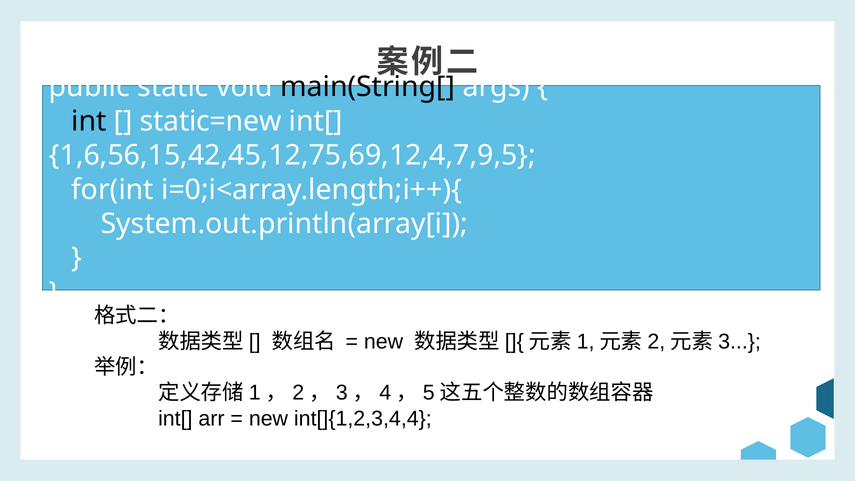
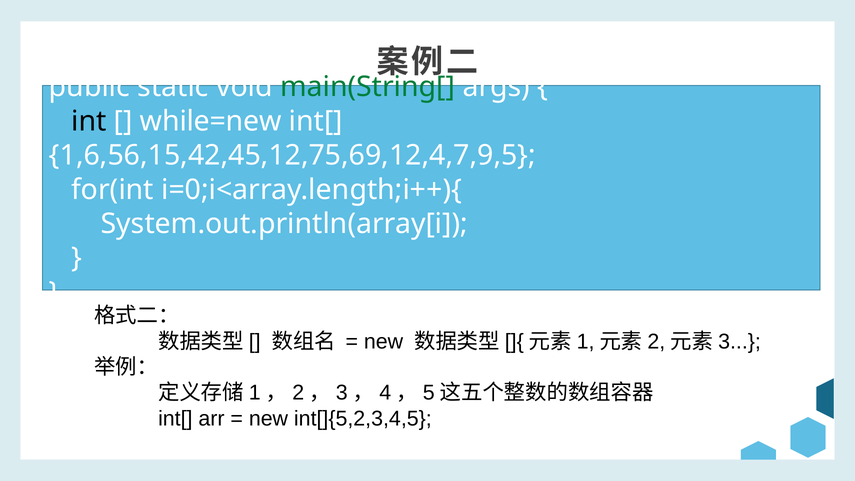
main(String[ colour: black -> green (368, 87)
static=new: static=new -> while=new (211, 121)
int[]{1,2,3,4,4: int[]{1,2,3,4,4 -> int[]{5,2,3,4,5 (363, 418)
